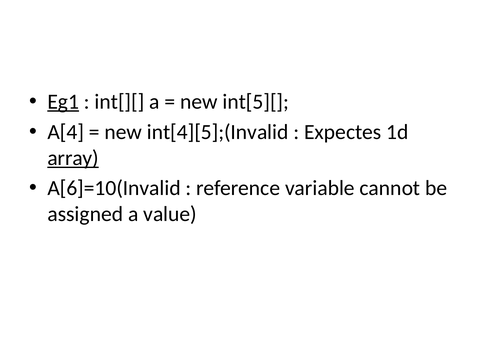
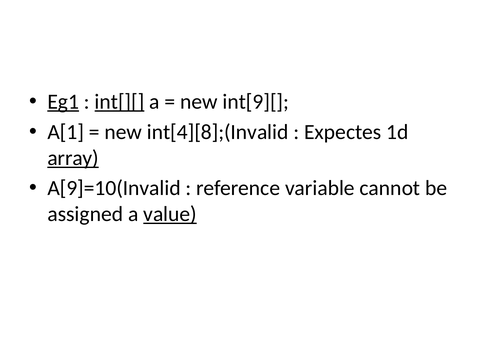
int[][ underline: none -> present (119, 102)
int[5][: int[5][ -> int[9][ (256, 102)
A[4: A[4 -> A[1 (66, 132)
int[4][5];(Invalid: int[4][5];(Invalid -> int[4][8];(Invalid (218, 132)
A[6]=10(Invalid: A[6]=10(Invalid -> A[9]=10(Invalid (114, 188)
value underline: none -> present (170, 214)
